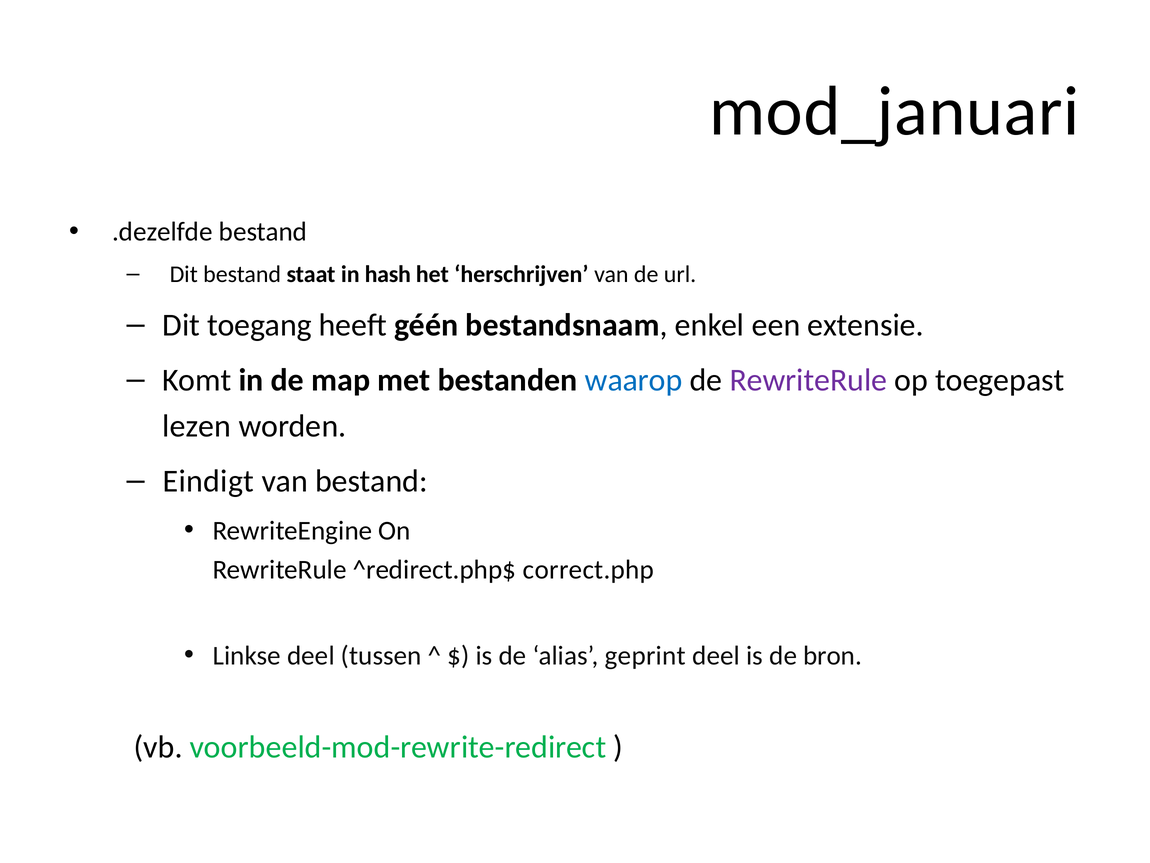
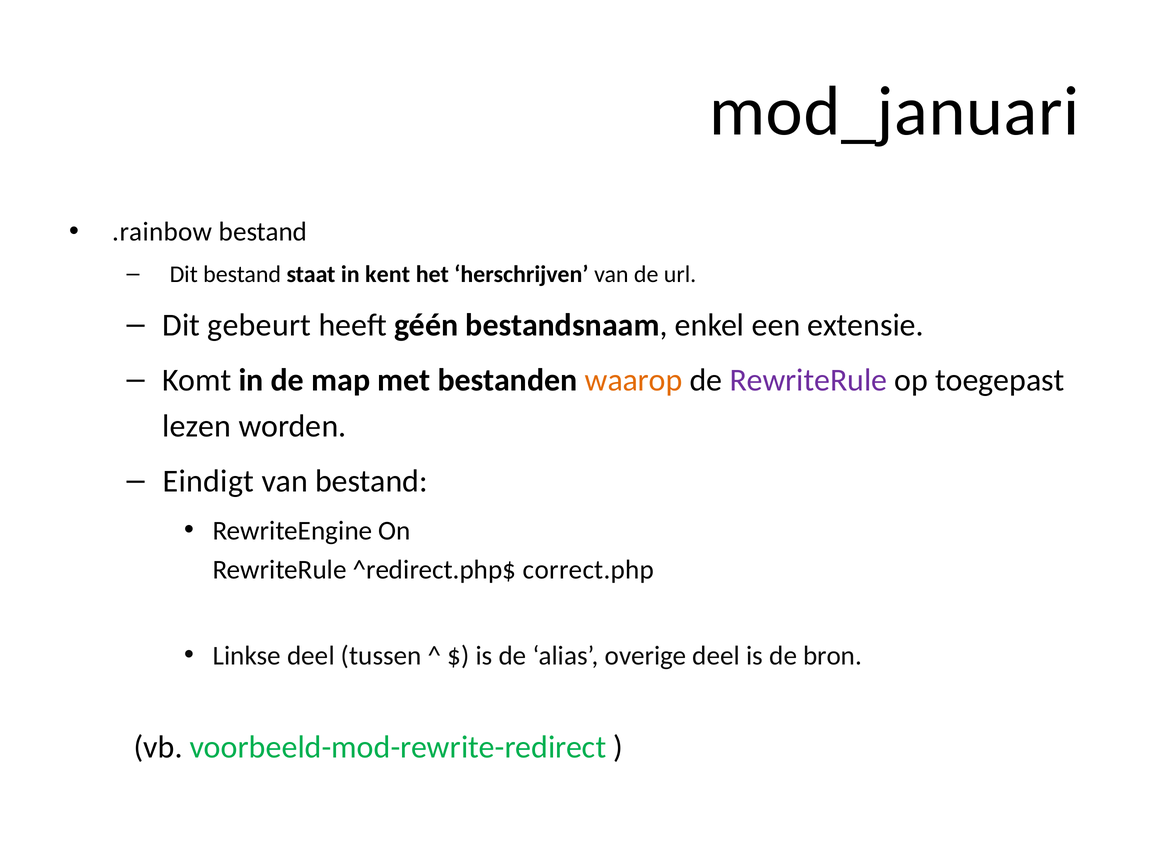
.dezelfde: .dezelfde -> .rainbow (162, 232)
hash: hash -> kent (388, 274)
toegang: toegang -> gebeurt (259, 325)
waarop colour: blue -> orange (634, 380)
geprint: geprint -> overige (646, 655)
